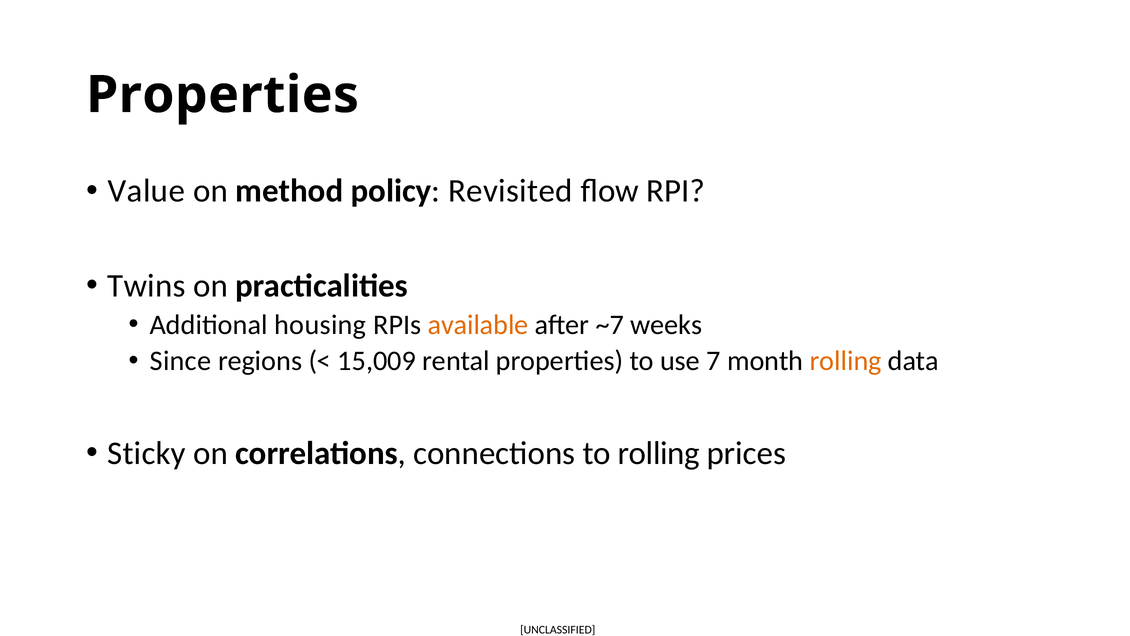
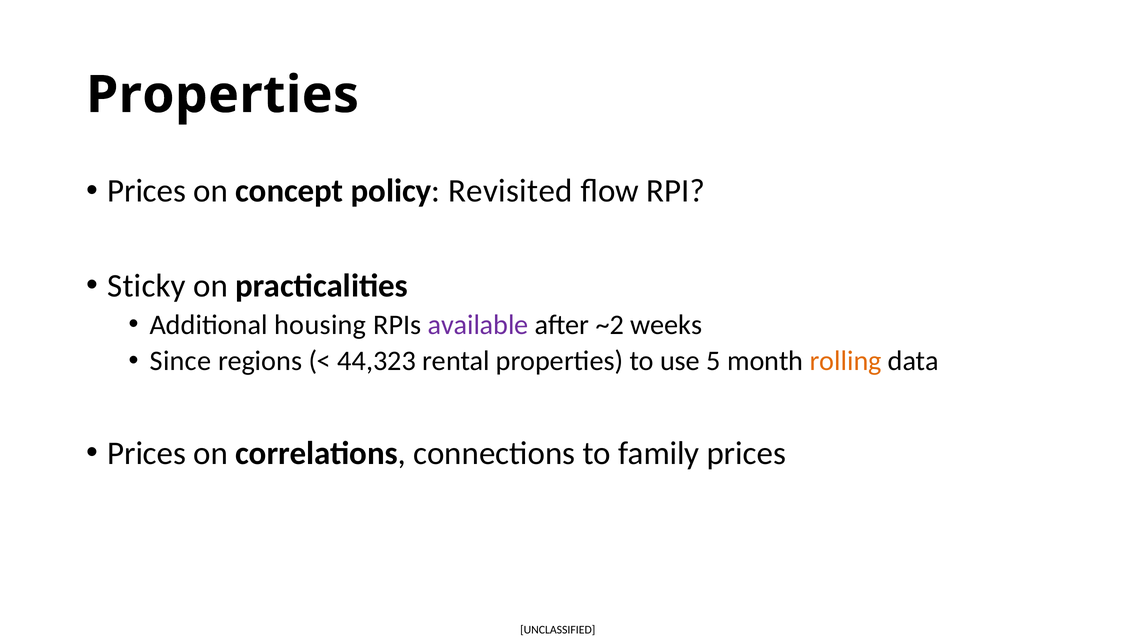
Value: Value -> Prices (147, 191)
method: method -> concept (289, 191)
Twins: Twins -> Sticky (146, 286)
available colour: orange -> purple (478, 325)
~7: ~7 -> ~2 (610, 325)
15,009: 15,009 -> 44,323 (377, 361)
7: 7 -> 5 (713, 361)
Sticky: Sticky -> Prices (147, 453)
to rolling: rolling -> family (659, 453)
